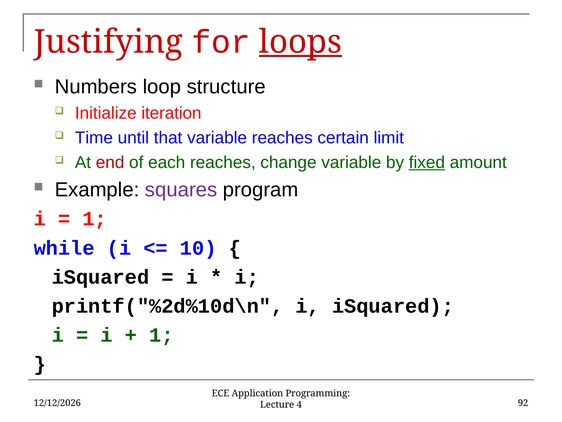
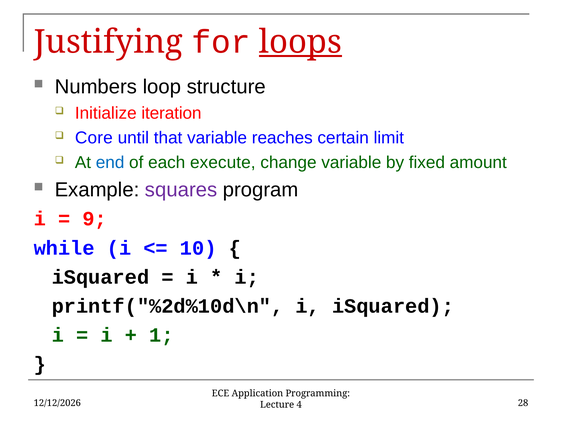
Time: Time -> Core (94, 138)
end colour: red -> blue (110, 162)
each reaches: reaches -> execute (223, 162)
fixed underline: present -> none (427, 162)
1: 1 -> 9 (95, 219)
92: 92 -> 28 (523, 403)
